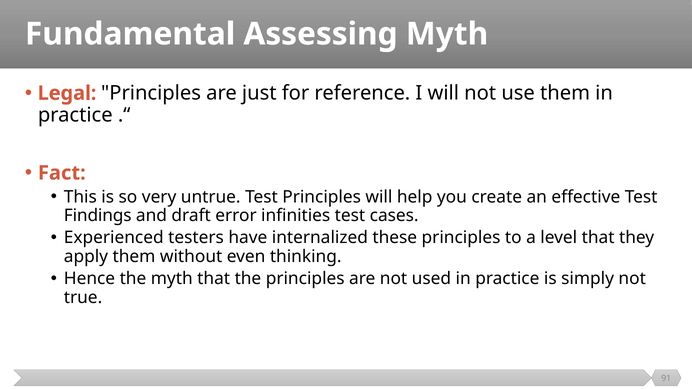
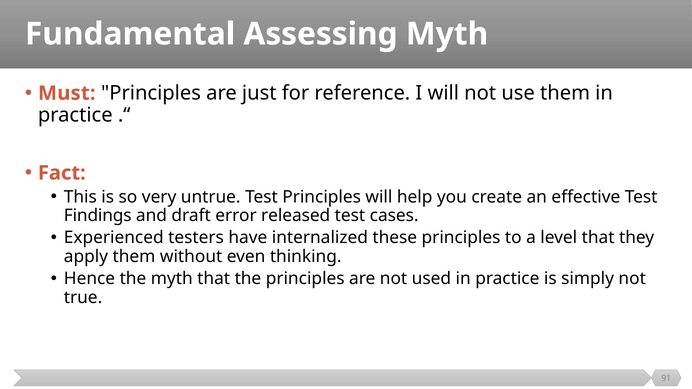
Legal: Legal -> Must (67, 93)
infinities: infinities -> released (296, 216)
